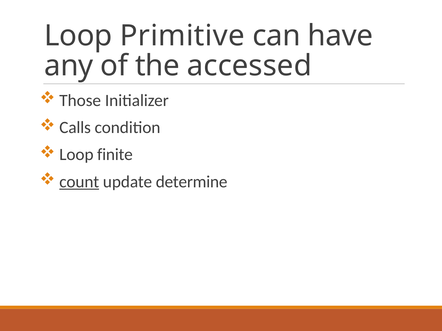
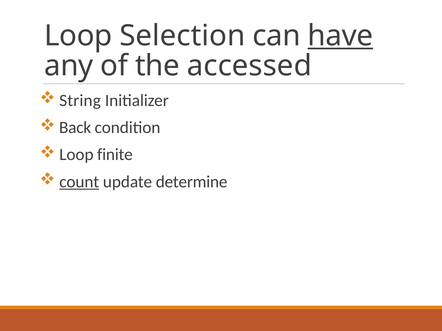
Primitive: Primitive -> Selection (182, 36)
have underline: none -> present (340, 36)
Those: Those -> String (80, 101)
Calls: Calls -> Back (75, 128)
